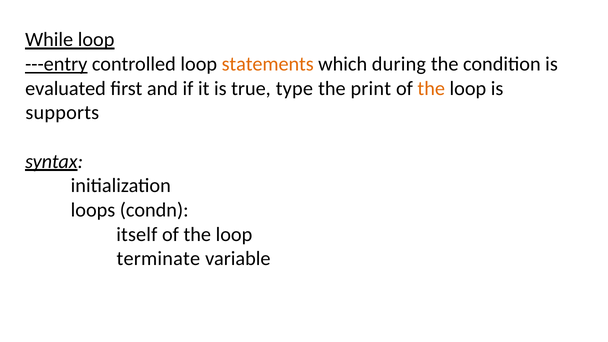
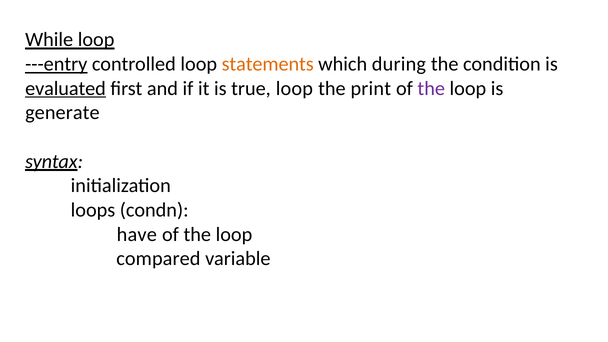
evaluated underline: none -> present (66, 88)
true type: type -> loop (294, 88)
the colour: orange -> purple (431, 88)
supports: supports -> generate (62, 113)
itself: itself -> have (137, 234)
terminate: terminate -> compared (158, 259)
